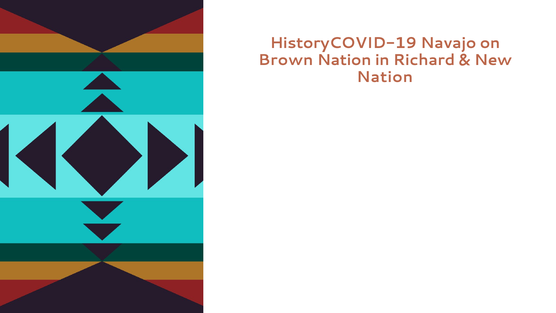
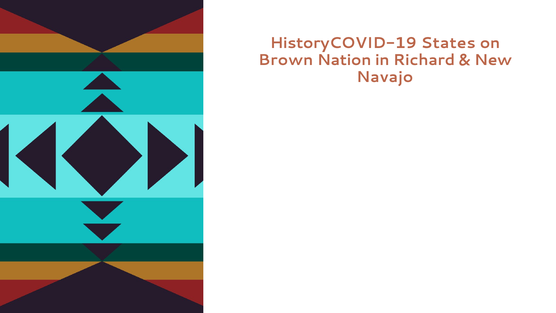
Navajo: Navajo -> States (448, 43)
Nation: Nation -> Navajo (385, 77)
